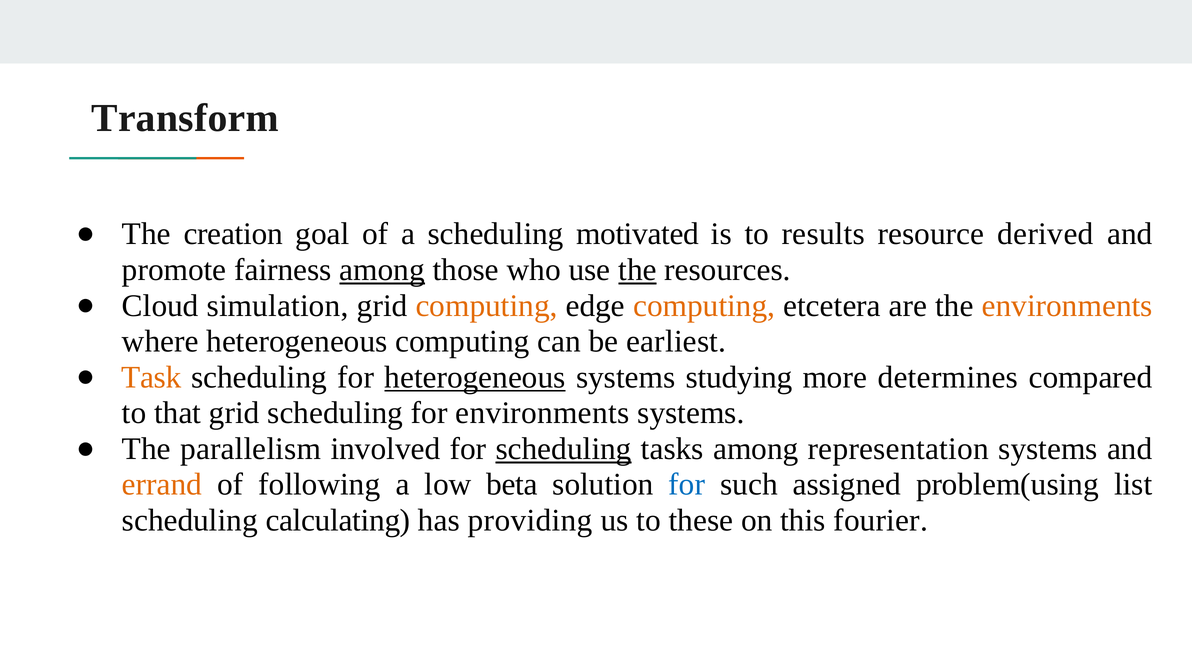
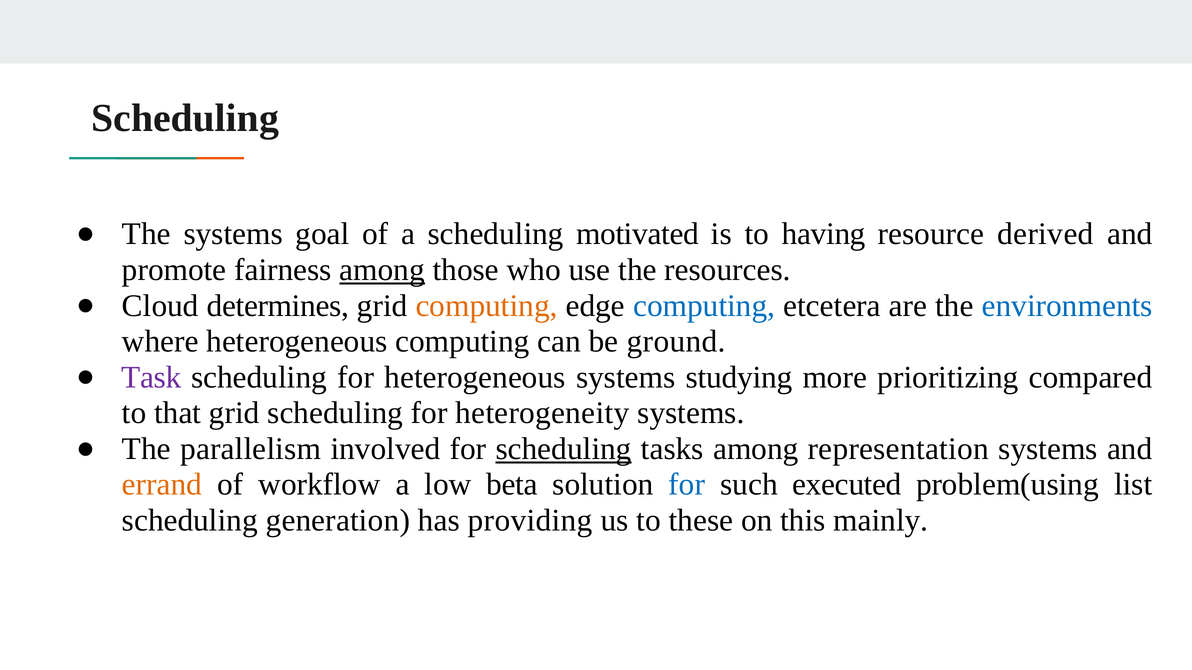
Transform: Transform -> Scheduling (185, 118)
The creation: creation -> systems (233, 234)
results: results -> having (824, 234)
the underline: present -> none (637, 270)
simulation: simulation -> determines (278, 306)
computing colour: orange -> blue (704, 306)
environments colour: orange -> blue (1067, 306)
earliest: earliest -> ground (676, 342)
Task colour: orange -> purple (152, 378)
heterogeneous underline: present -> none (475, 378)
determines: determines -> prioritizing (948, 378)
for environments: environments -> heterogeneity (542, 413)
following: following -> workflow (319, 485)
assigned: assigned -> executed (847, 485)
calculating: calculating -> generation (338, 521)
fourier: fourier -> mainly (881, 521)
